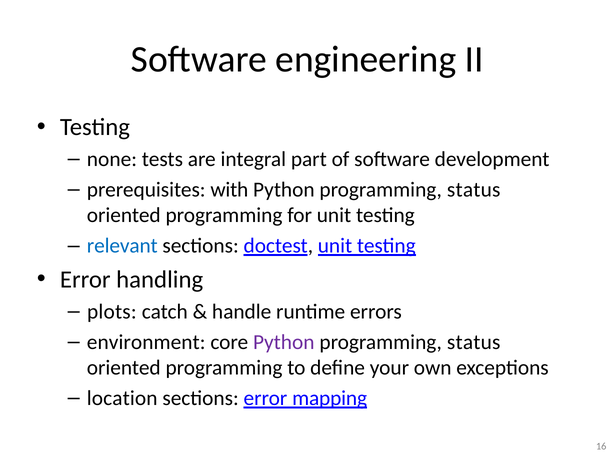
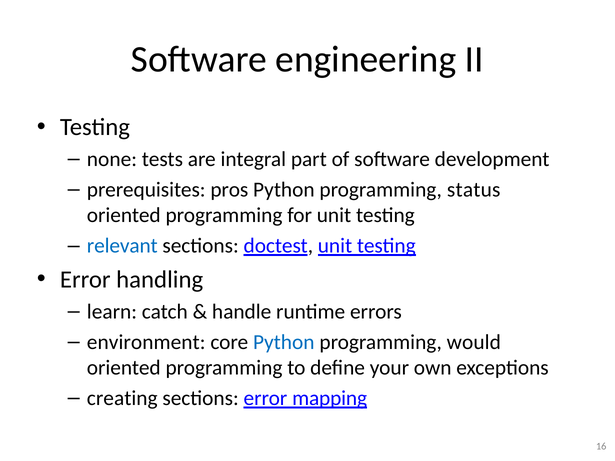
with: with -> pros (229, 190)
plots: plots -> learn (112, 312)
Python colour: purple -> blue (284, 342)
status: status -> would (474, 342)
location: location -> creating (122, 398)
